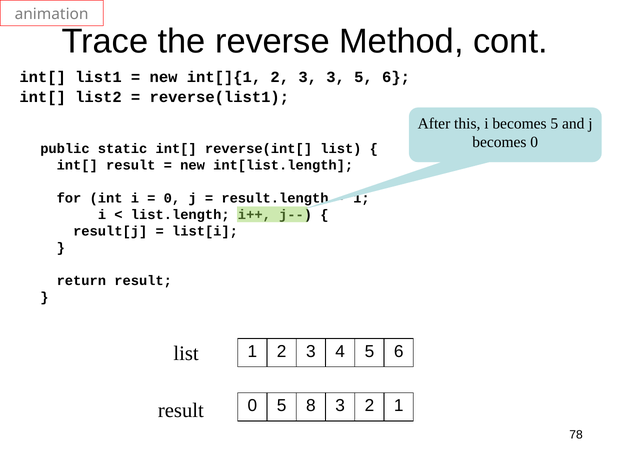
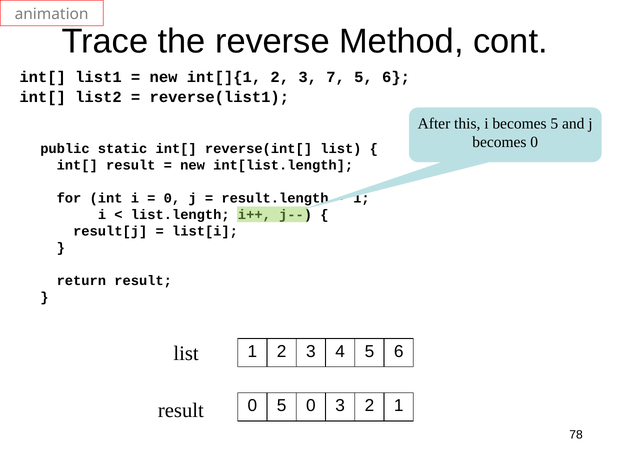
3 3: 3 -> 7 (336, 77)
5 8: 8 -> 0 (311, 406)
